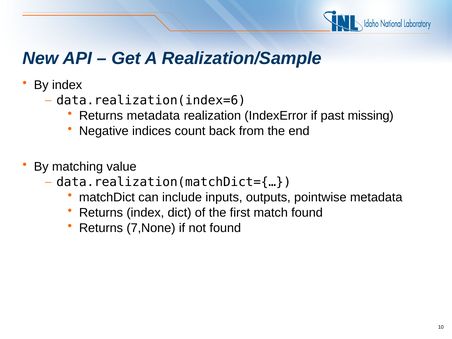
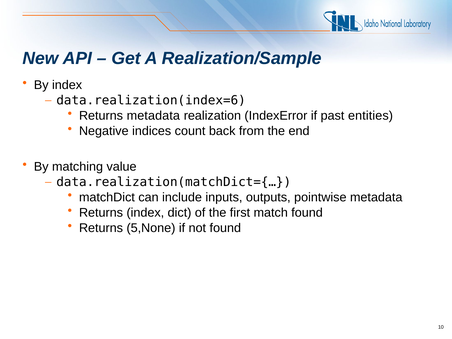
missing: missing -> entities (371, 116)
7,None: 7,None -> 5,None (151, 228)
